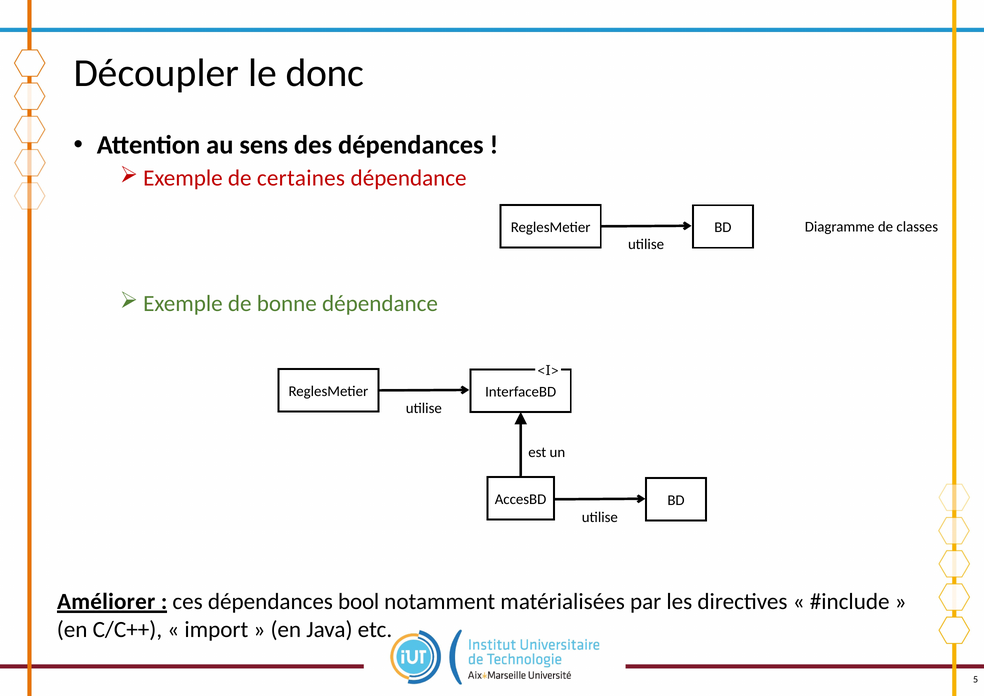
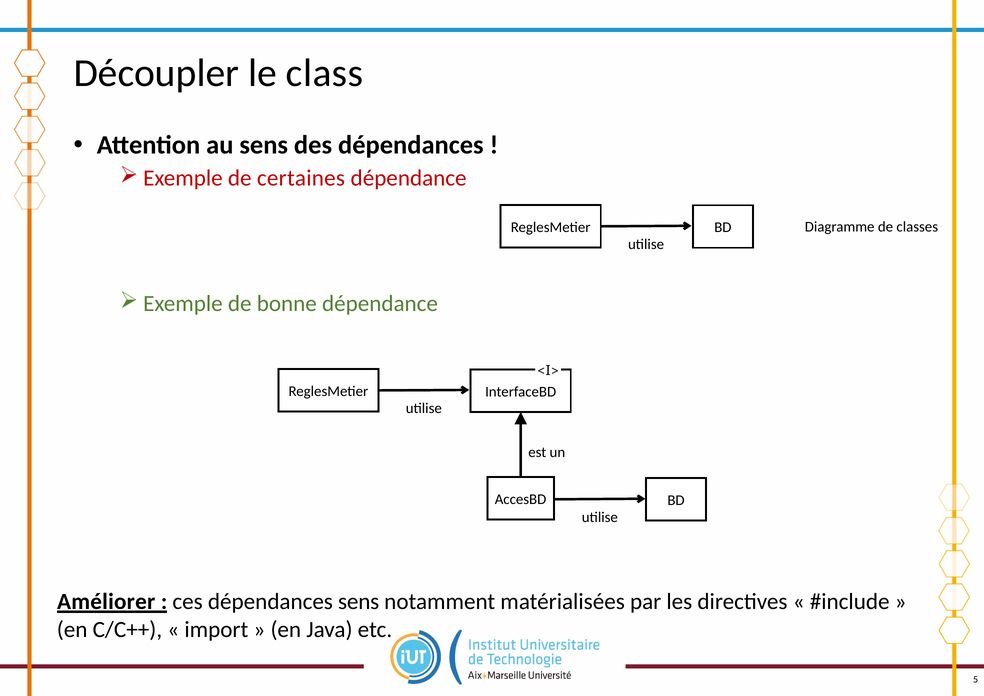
donc: donc -> class (325, 73)
dépendances bool: bool -> sens (359, 602)
